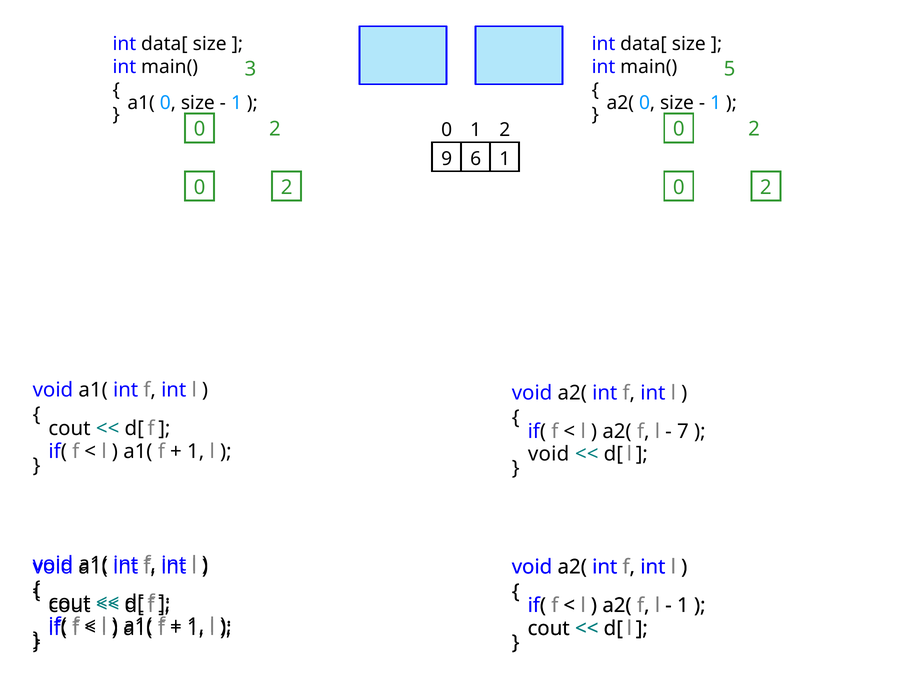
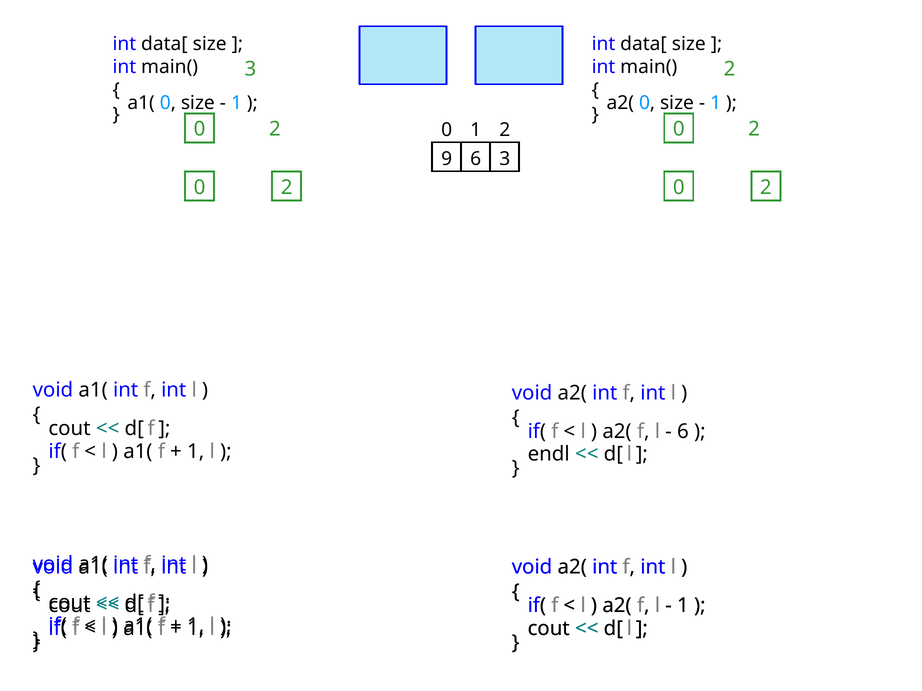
5: 5 -> 2 (730, 69)
6 1: 1 -> 3 (505, 159)
7: 7 -> 6 (683, 432)
void: void -> endl (549, 455)
